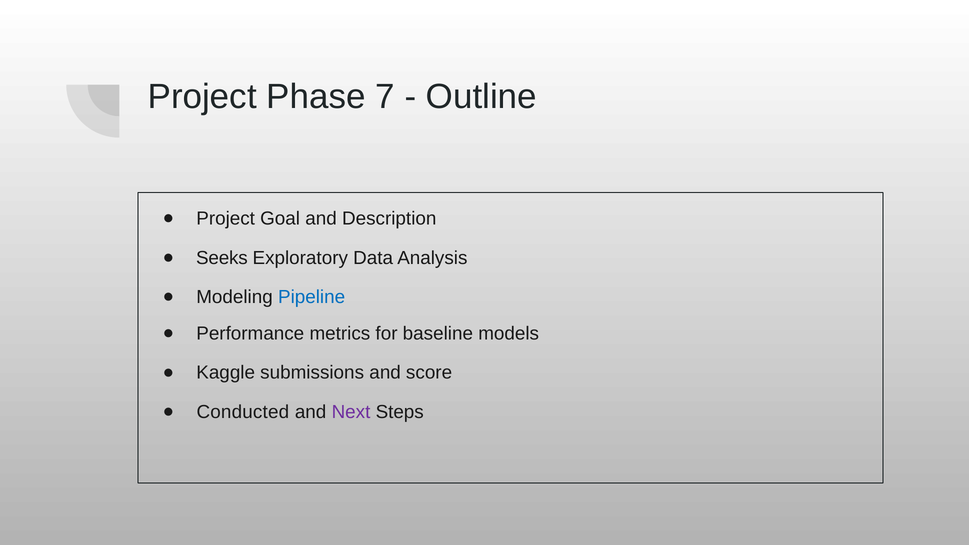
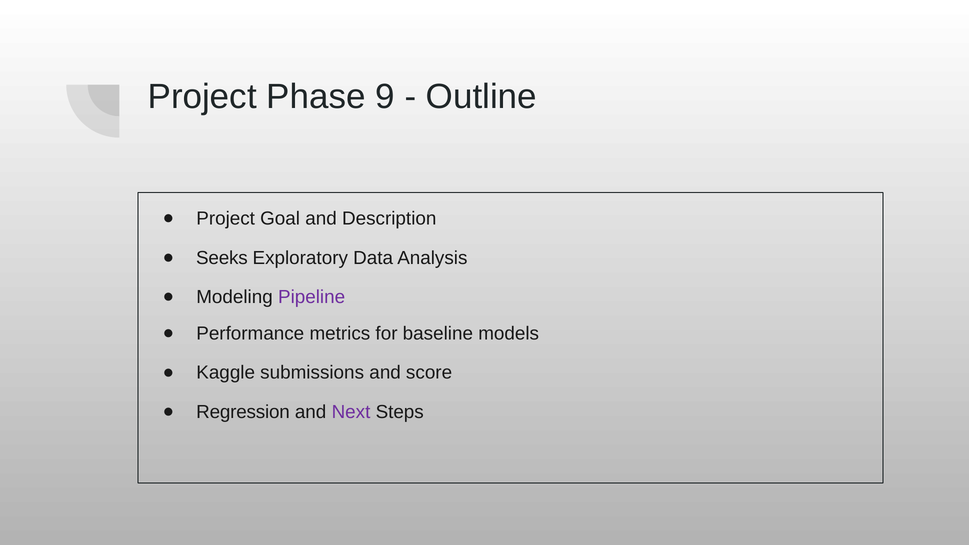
7: 7 -> 9 (385, 97)
Pipeline colour: blue -> purple (312, 297)
Conducted: Conducted -> Regression (243, 412)
